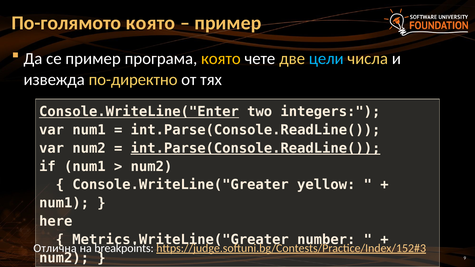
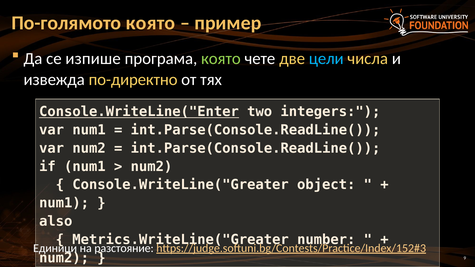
се пример: пример -> изпише (93, 59)
която colour: yellow -> light green (221, 59)
int.Parse(Console.ReadLine( underline: present -> none (256, 148)
yellow: yellow -> object (326, 185)
here: here -> also (56, 222)
Отлична: Отлична -> Единици (55, 248)
breakpoints: breakpoints -> разстояние (124, 248)
